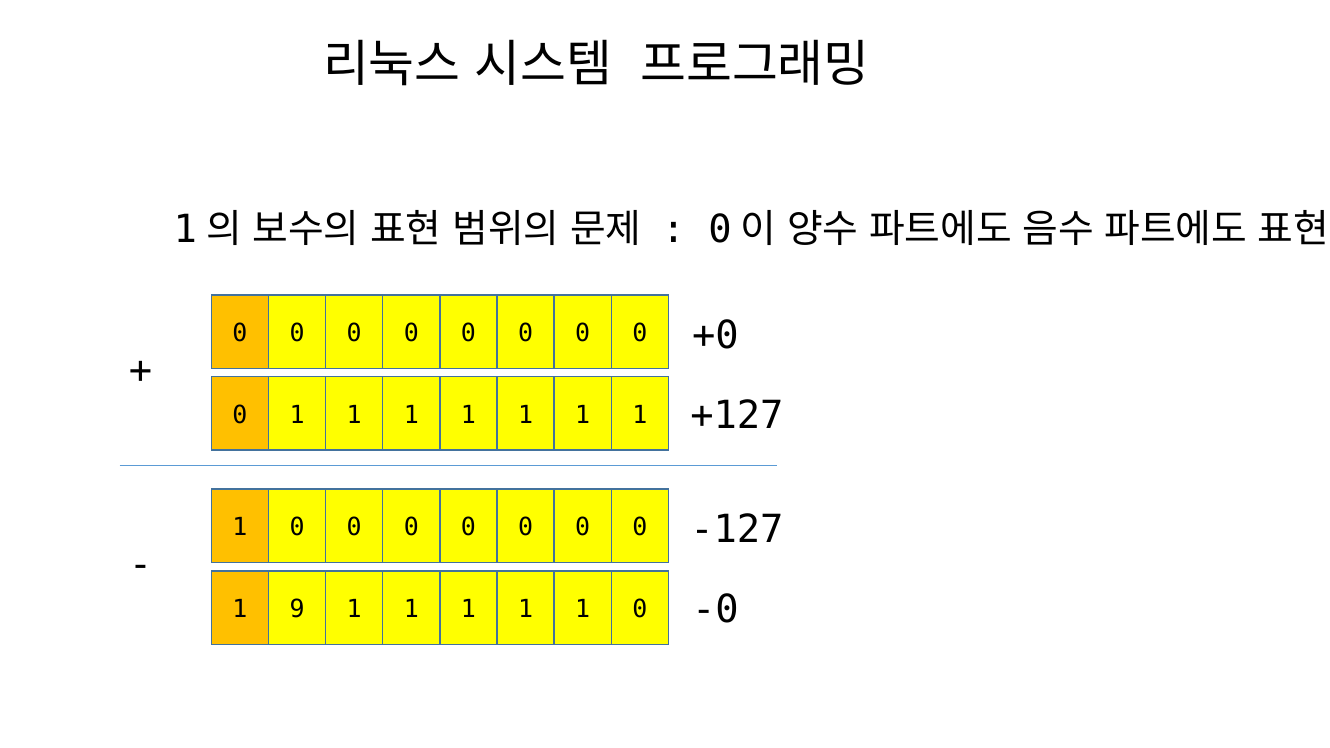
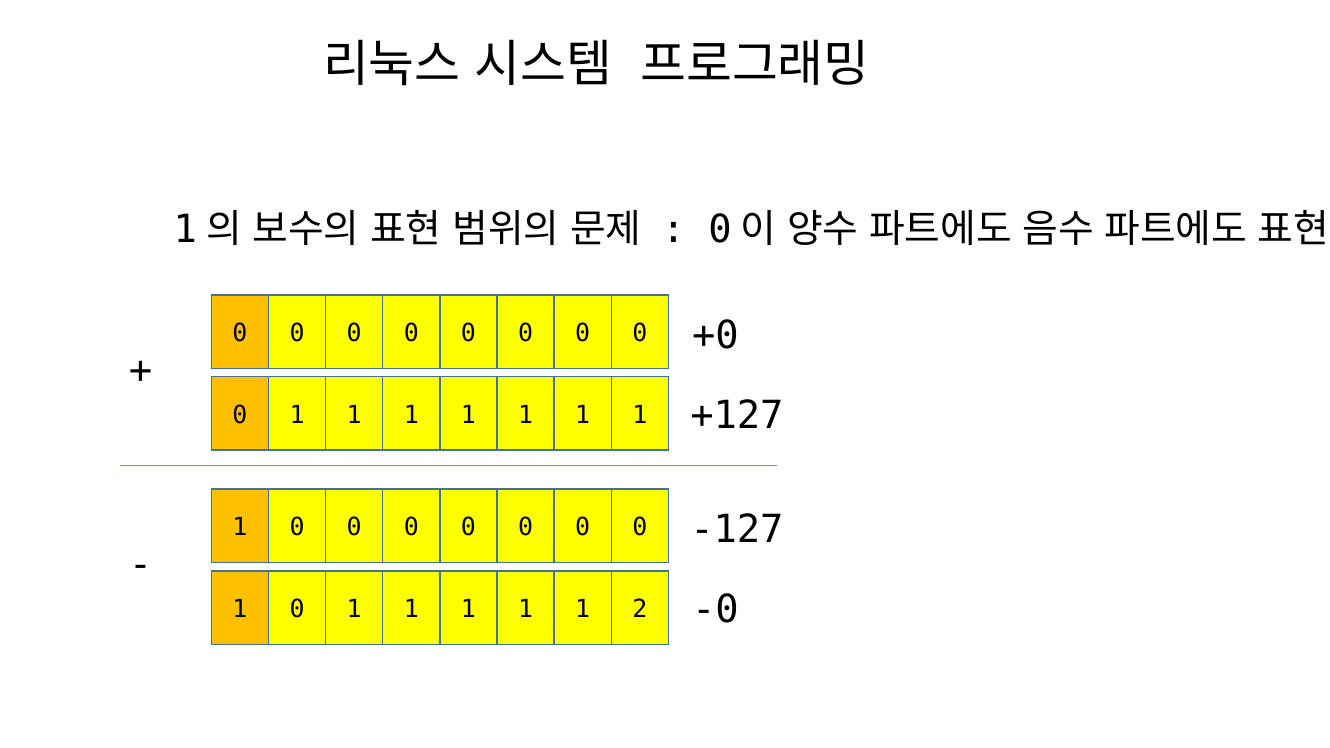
9: 9 -> 0 (297, 610)
1 1 0: 0 -> 2 (640, 610)
